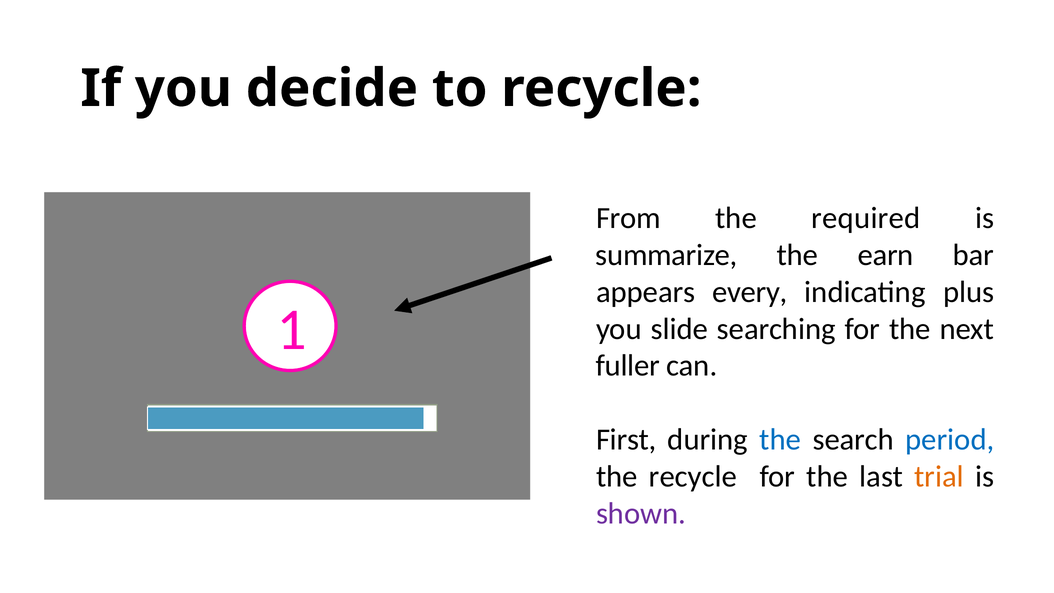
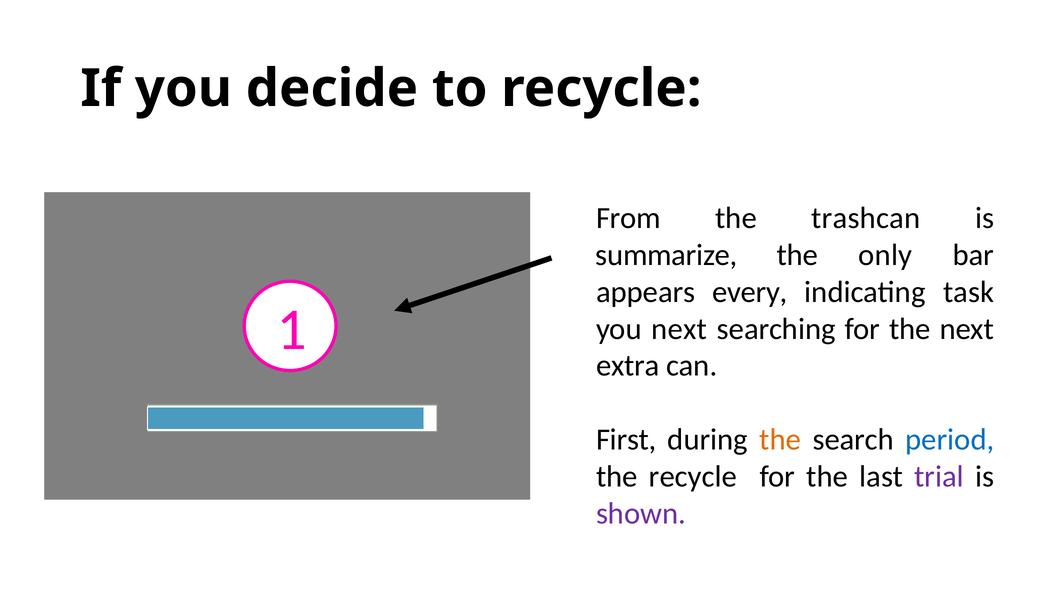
required: required -> trashcan (866, 218)
earn: earn -> only (885, 255)
plus: plus -> task (969, 292)
you slide: slide -> next (679, 329)
fuller: fuller -> extra (628, 366)
the colour: blue -> orange (780, 440)
trial colour: orange -> purple (939, 476)
